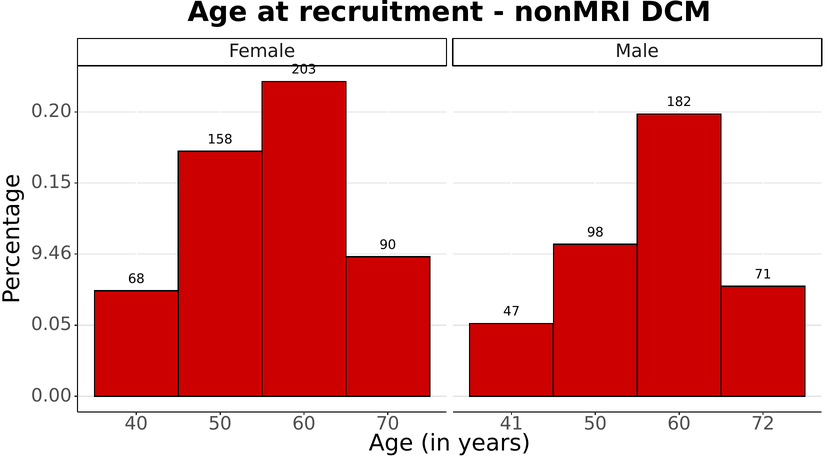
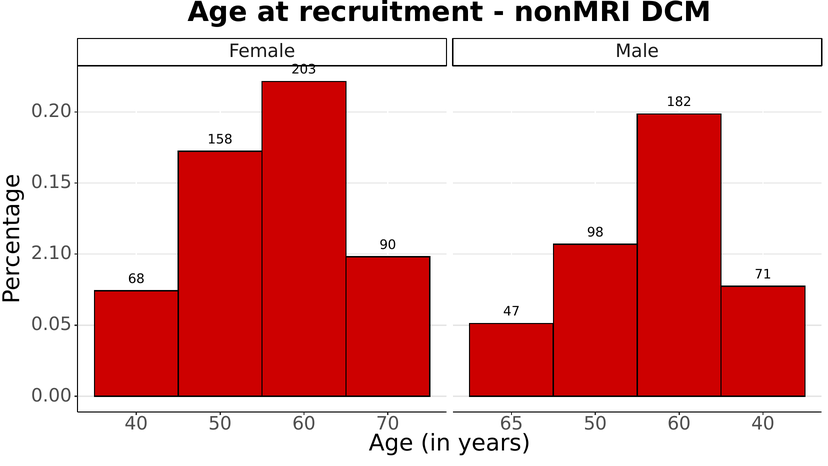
9.46: 9.46 -> 2.10 (51, 253)
41: 41 -> 65 (511, 423)
60 72: 72 -> 40 (763, 423)
